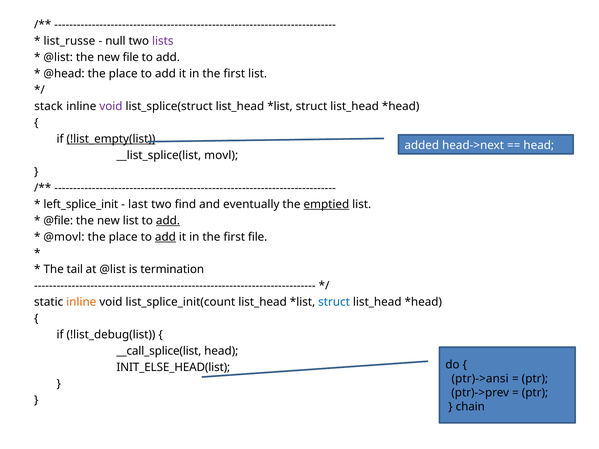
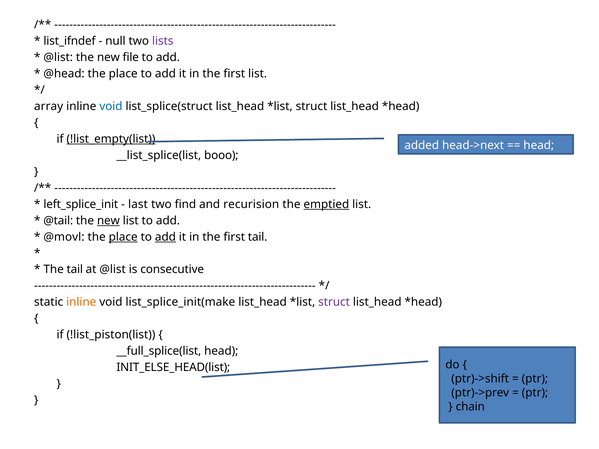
list_russe: list_russe -> list_ifndef (70, 41)
stack: stack -> array (49, 106)
void colour: purple -> blue (111, 106)
movl: movl -> booo (221, 155)
eventually: eventually -> recurision (251, 204)
@file: @file -> @tail (58, 221)
new underline: none -> present (108, 221)
add underline: present -> none (168, 221)
place underline: none -> present (123, 237)
first file: file -> tail (258, 237)
termination: termination -> consecutive (172, 270)
list_splice_init(count: list_splice_init(count -> list_splice_init(make (180, 302)
struct colour: blue -> purple (334, 302)
!list_debug(list: !list_debug(list -> !list_piston(list (111, 335)
__call_splice(list: __call_splice(list -> __full_splice(list (159, 351)
ptr)->ansi: ptr)->ansi -> ptr)->shift (480, 379)
